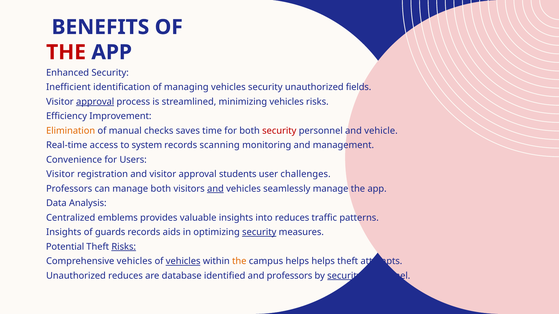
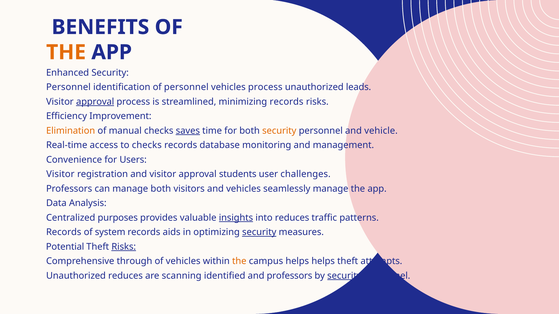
THE colour: red -> orange (66, 52)
Inefficient: Inefficient -> Personnel (68, 87)
of managing: managing -> personnel (186, 87)
vehicles security: security -> process (265, 87)
fields: fields -> leads (359, 87)
minimizing vehicles: vehicles -> records (287, 102)
saves underline: none -> present (188, 131)
security colour: red -> orange (279, 131)
to system: system -> checks (147, 145)
scanning: scanning -> database (220, 145)
and underline: present -> none (215, 189)
emblems: emblems -> purposes (118, 218)
insights underline: none -> present (236, 218)
Insights: Insights -> Records (64, 233)
guards: guards -> system (110, 233)
Comprehensive vehicles: vehicles -> through (134, 262)
vehicles underline: present -> none (183, 262)
database: database -> scanning (182, 276)
